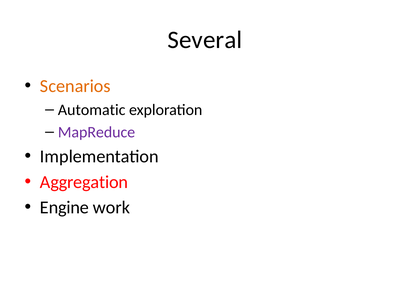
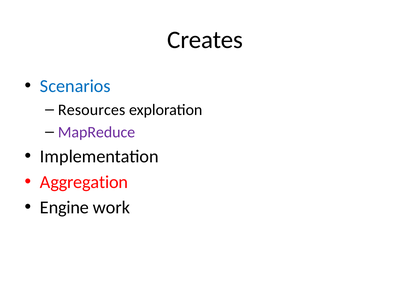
Several: Several -> Creates (205, 40)
Scenarios colour: orange -> blue (75, 86)
Automatic: Automatic -> Resources (92, 110)
